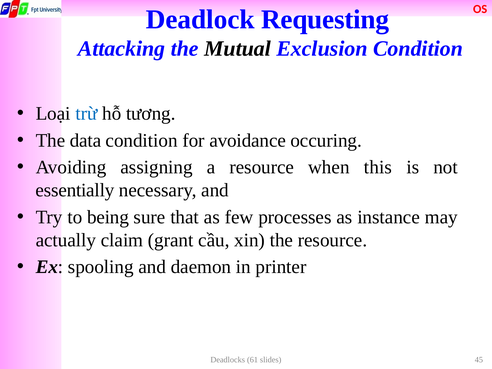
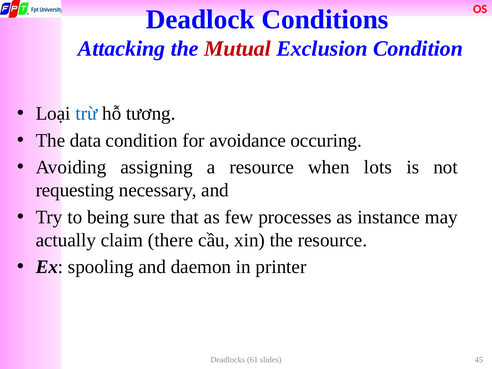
Requesting: Requesting -> Conditions (325, 20)
Mutual colour: black -> red (238, 49)
this: this -> lots (378, 167)
essentially: essentially -> requesting (75, 190)
grant: grant -> there (171, 240)
